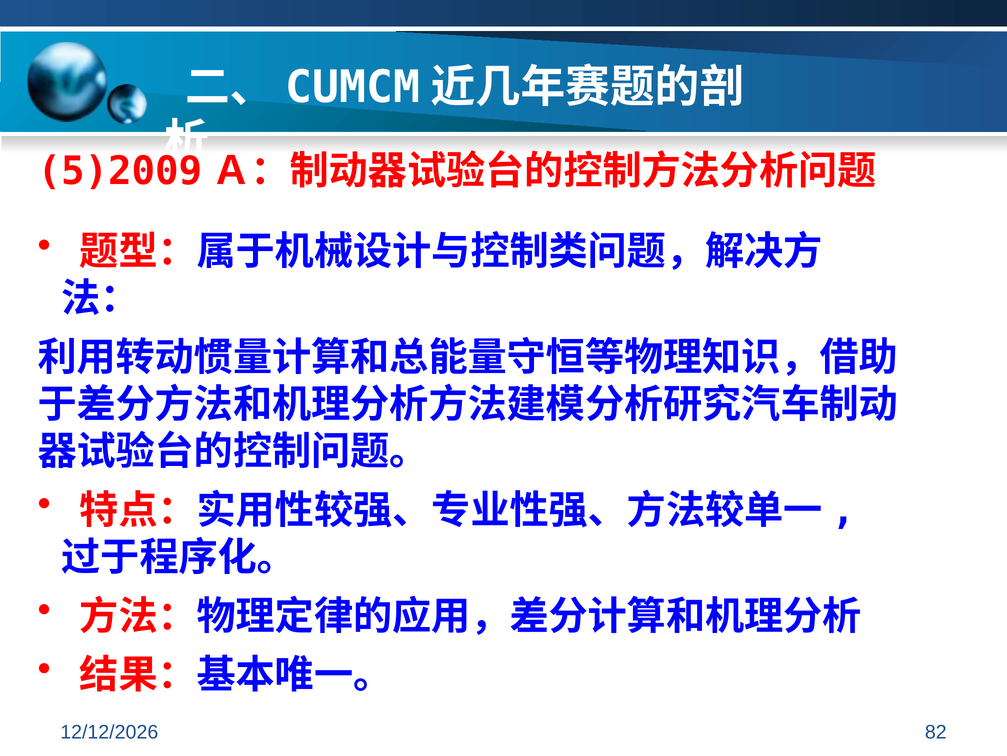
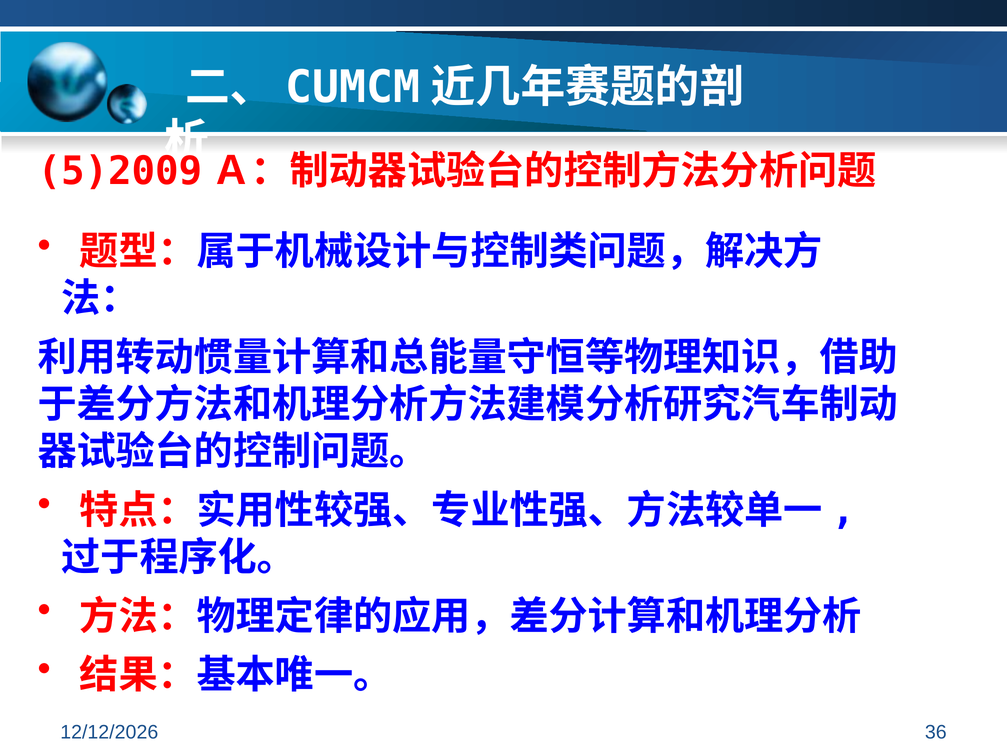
82: 82 -> 36 (936, 731)
